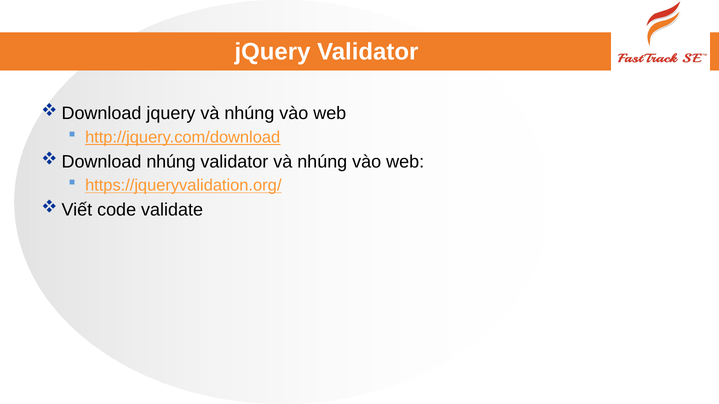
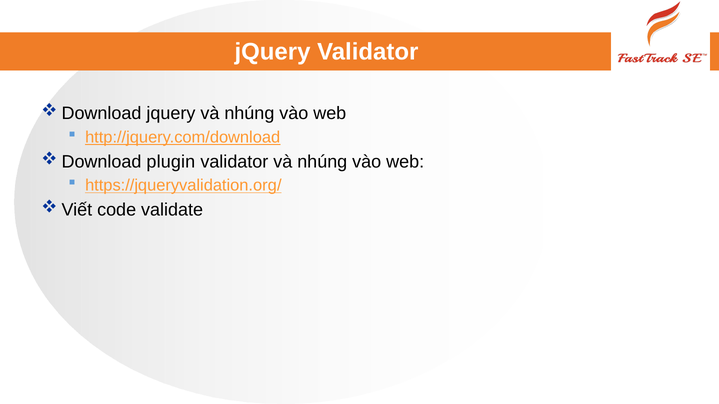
nhúng: nhúng -> plugin (171, 162)
